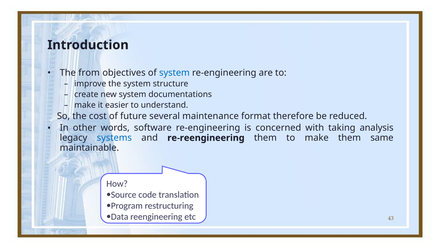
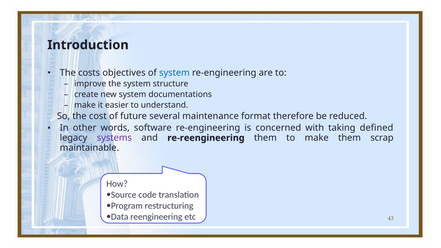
from: from -> costs (89, 73)
analysis: analysis -> defined (377, 128)
systems colour: blue -> purple (114, 138)
same: same -> scrap (382, 138)
